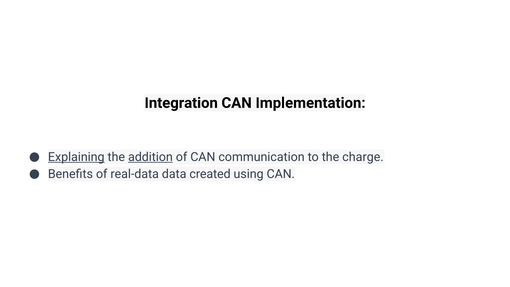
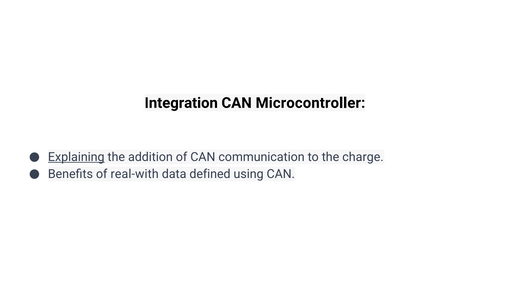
Implementation: Implementation -> Microcontroller (310, 103)
addition underline: present -> none (150, 157)
real-data: real-data -> real-with (135, 174)
created: created -> defined (210, 174)
